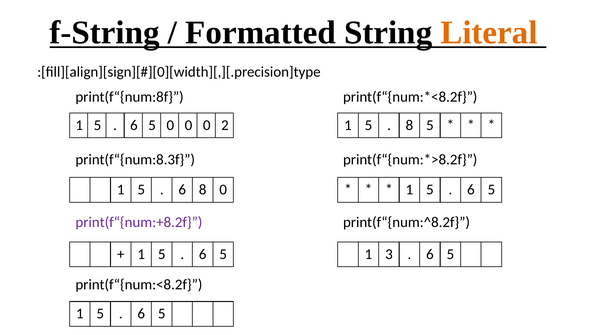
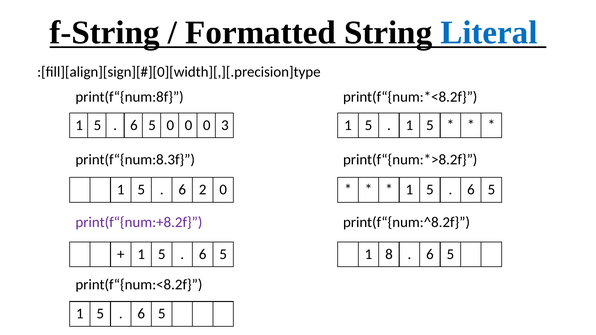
Literal colour: orange -> blue (489, 33)
2: 2 -> 3 (225, 125)
8: 8 -> 1 (409, 125)
6 8: 8 -> 2 (203, 190)
3: 3 -> 8 (389, 254)
